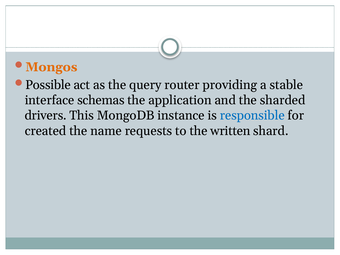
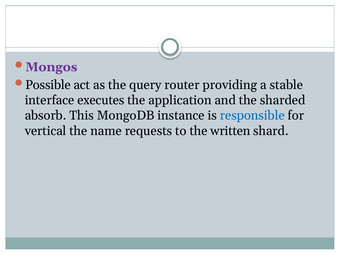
Mongos colour: orange -> purple (51, 67)
schemas: schemas -> executes (101, 100)
drivers: drivers -> absorb (46, 115)
created: created -> vertical (46, 131)
